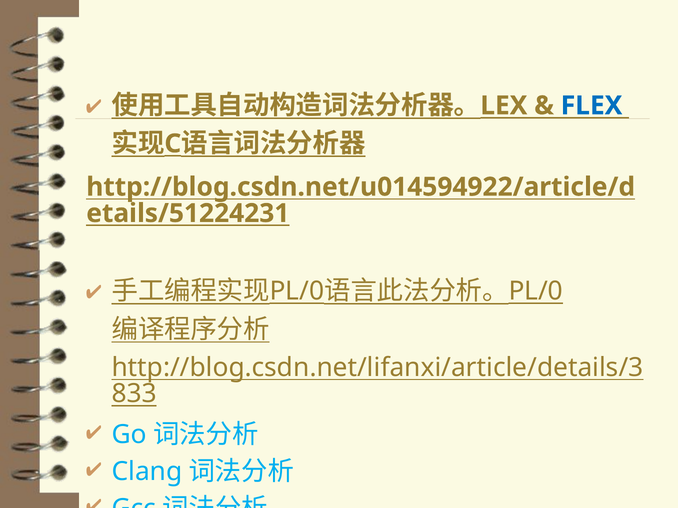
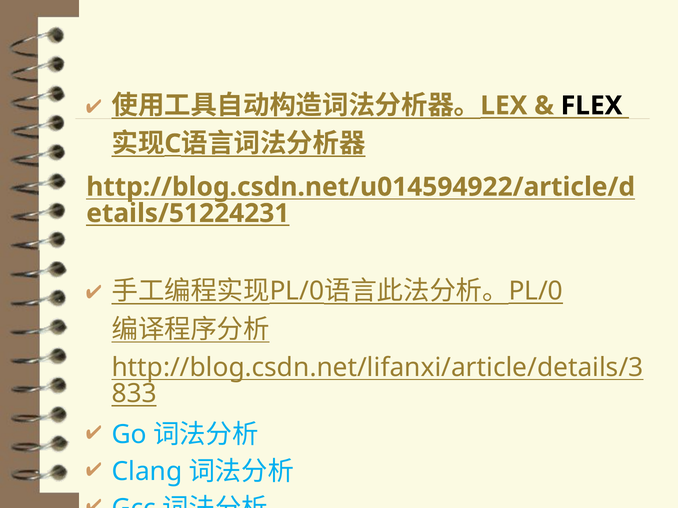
FLEX colour: blue -> black (592, 106)
